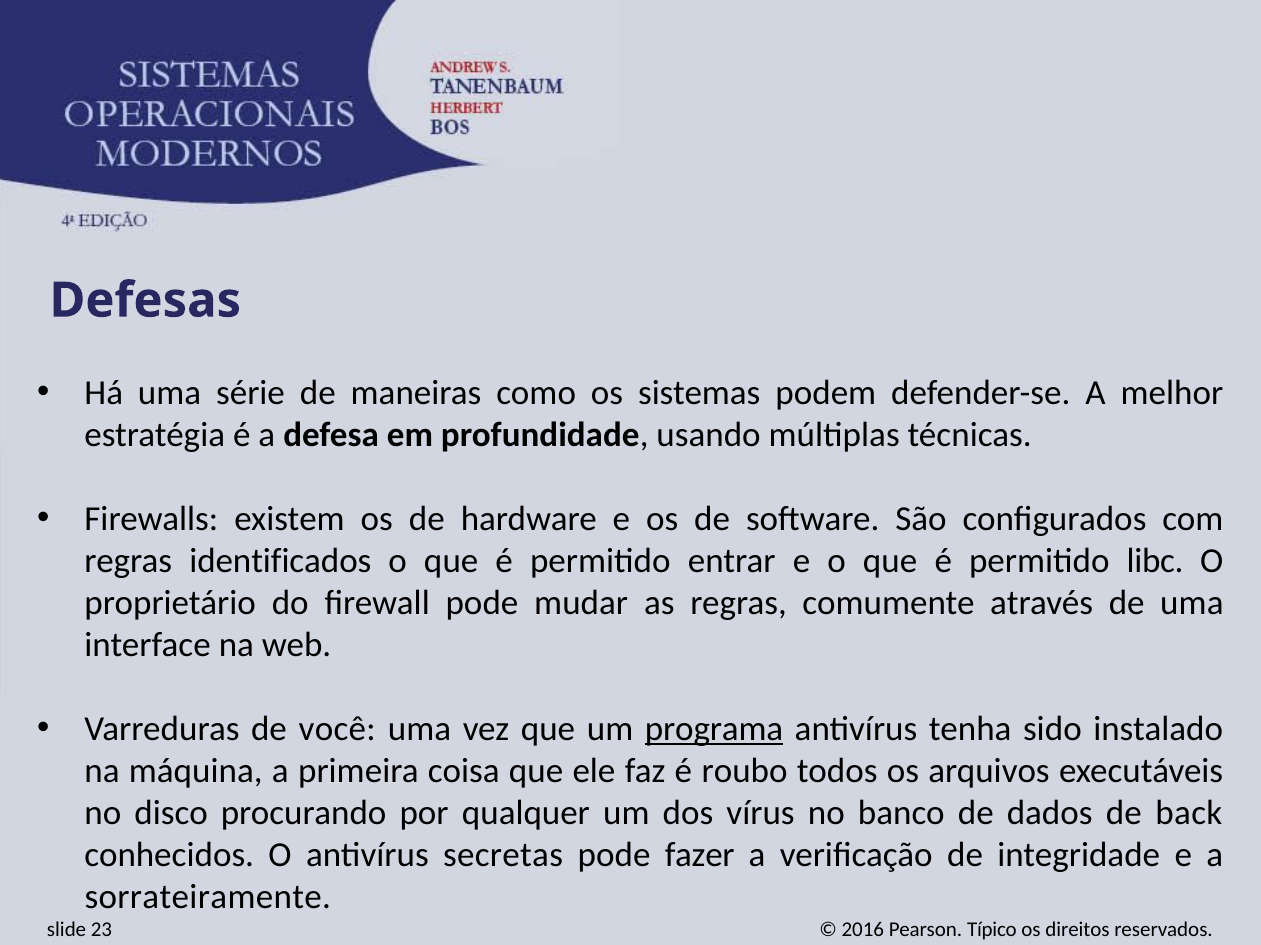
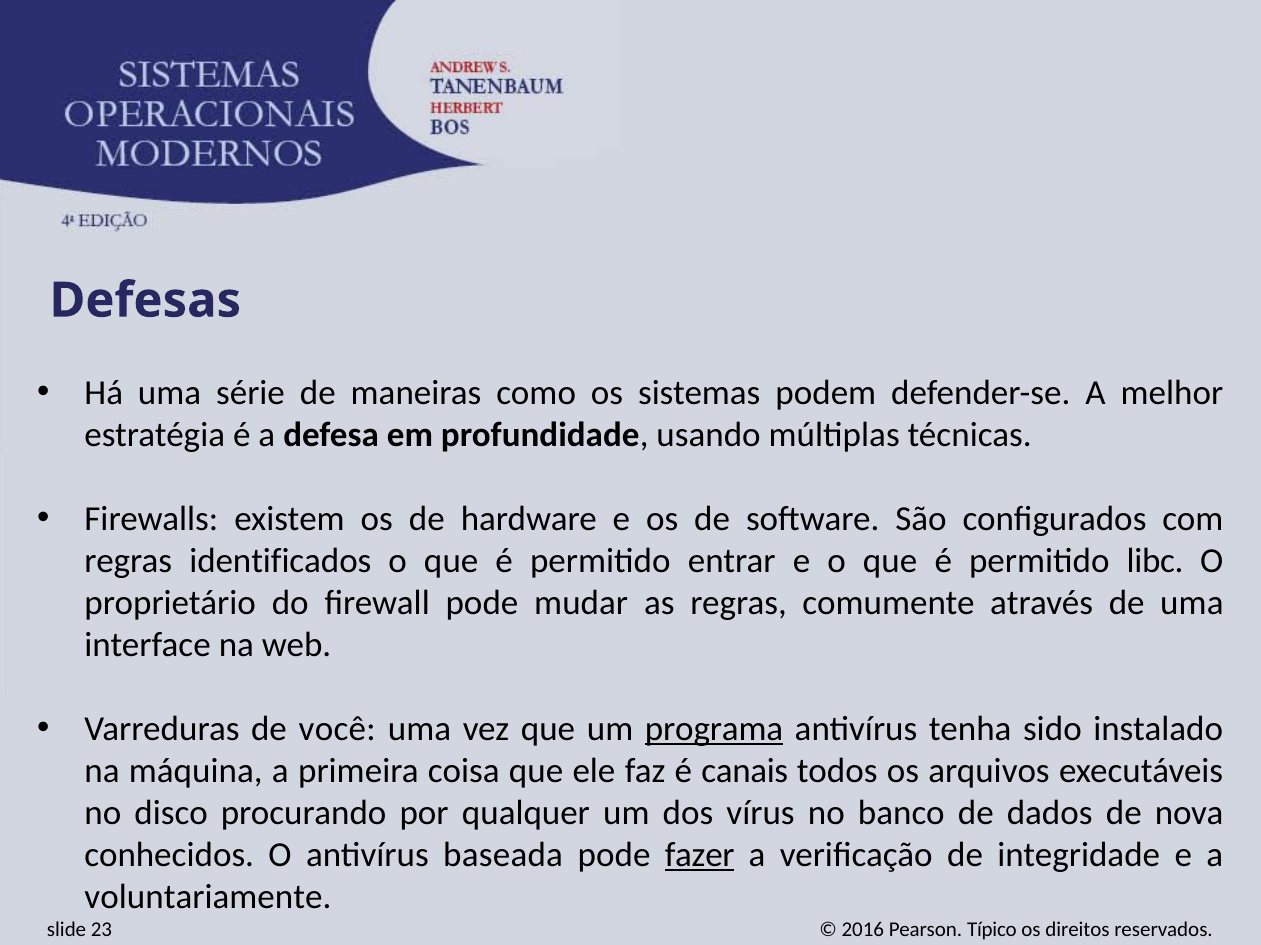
roubo: roubo -> canais (745, 772)
back: back -> nova (1189, 814)
secretas: secretas -> baseada (503, 856)
fazer underline: none -> present (700, 856)
sorrateiramente: sorrateiramente -> voluntariamente (208, 898)
